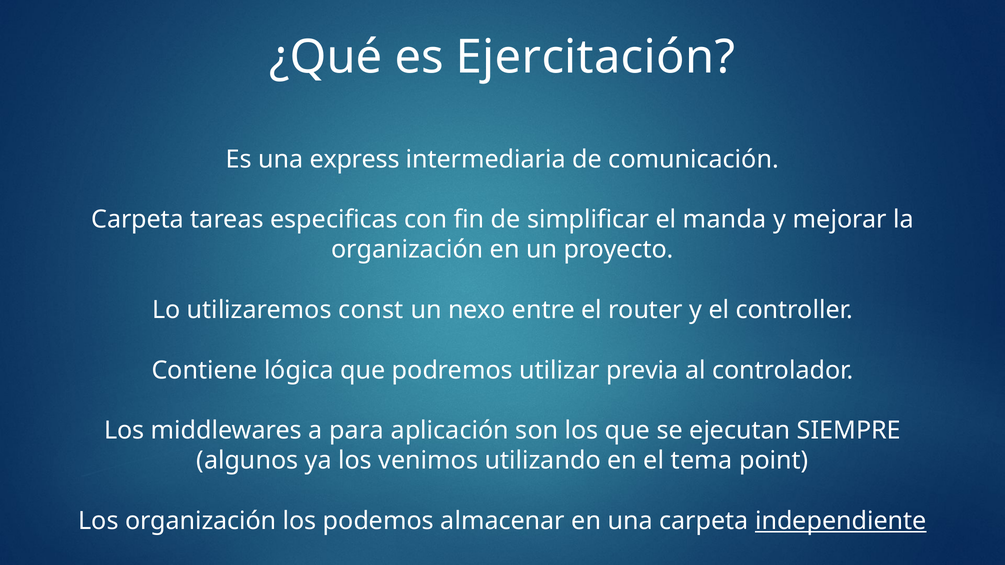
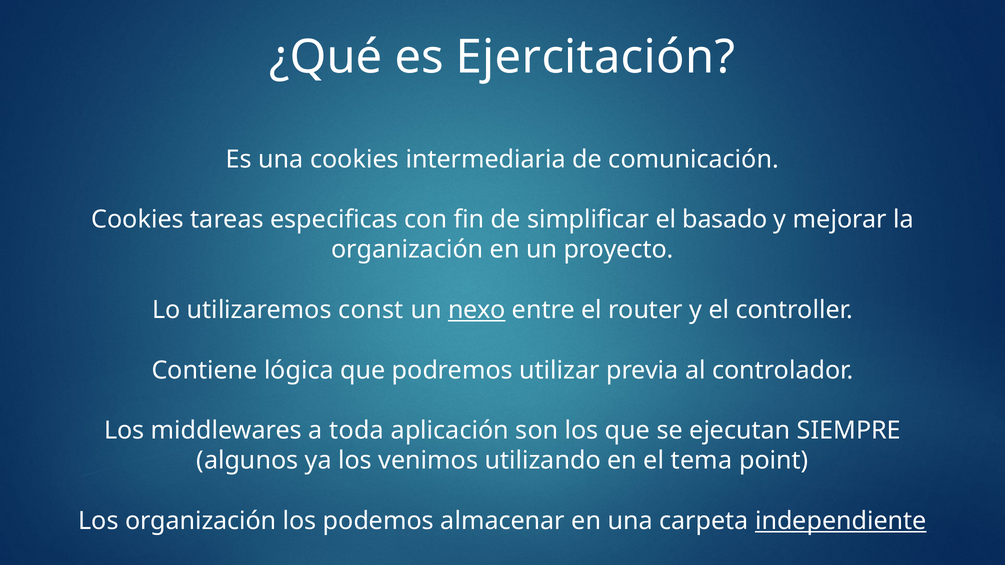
una express: express -> cookies (355, 159)
Carpeta: Carpeta -> Cookies (138, 220)
manda: manda -> basado (725, 220)
nexo underline: none -> present (477, 310)
para: para -> toda (357, 431)
